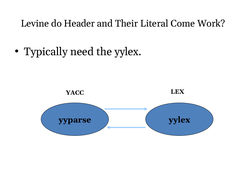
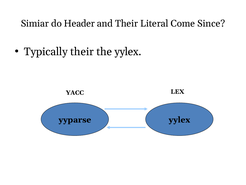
Levine: Levine -> Simiar (35, 23)
Work: Work -> Since (211, 23)
Typically need: need -> their (82, 52)
